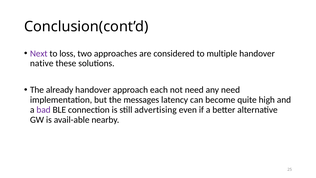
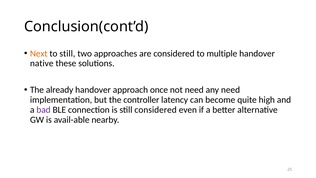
Next colour: purple -> orange (39, 53)
to loss: loss -> still (67, 53)
each: each -> once (159, 90)
messages: messages -> controller (141, 100)
still advertising: advertising -> considered (156, 110)
